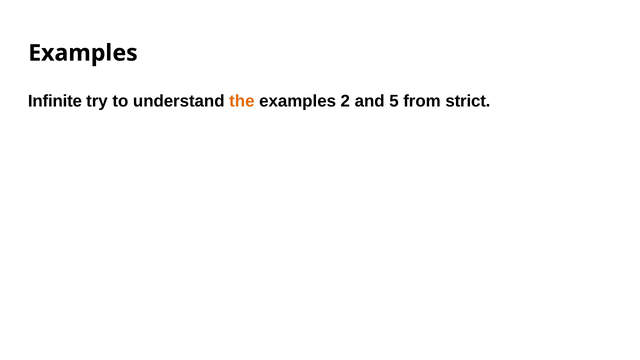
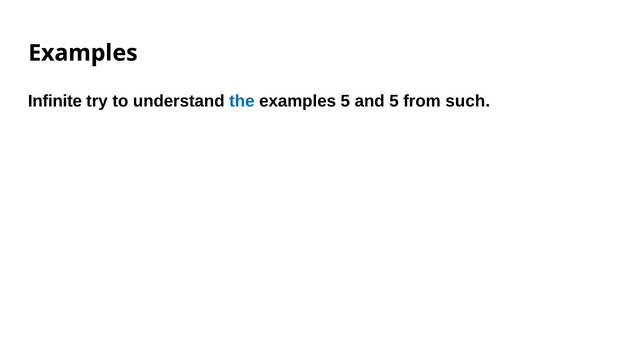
the colour: orange -> blue (242, 101)
examples 2: 2 -> 5 (345, 101)
strict: strict -> such (468, 101)
